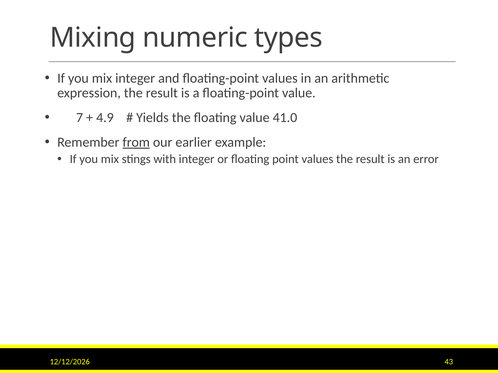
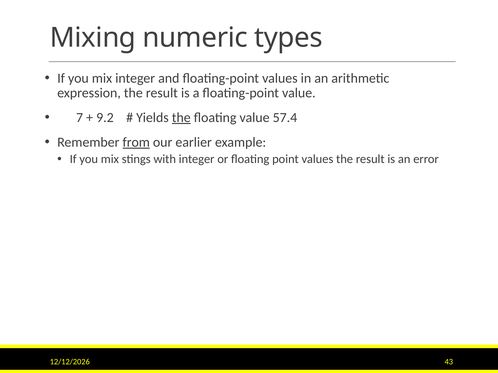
4.9: 4.9 -> 9.2 (105, 118)
the underline: none -> present (181, 118)
41.0: 41.0 -> 57.4 (285, 118)
